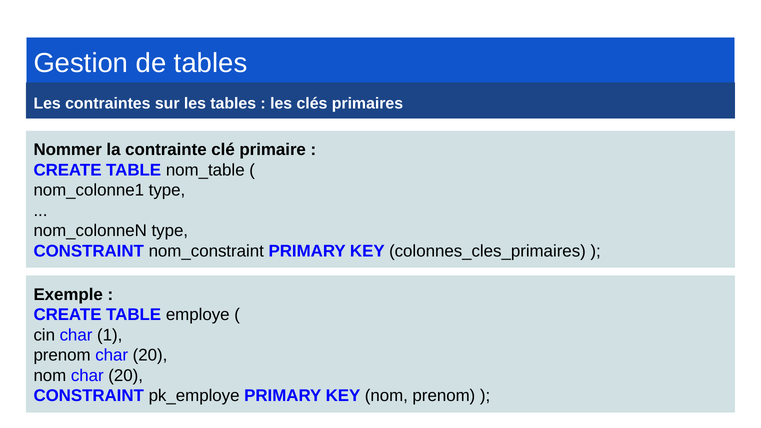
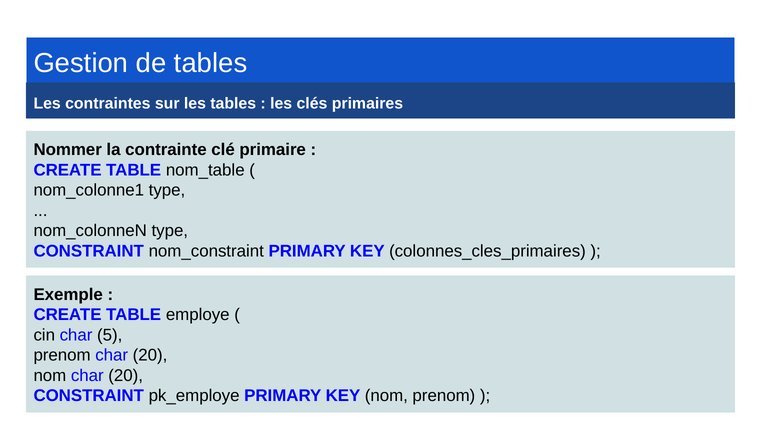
1: 1 -> 5 (110, 335)
